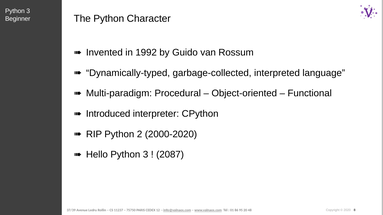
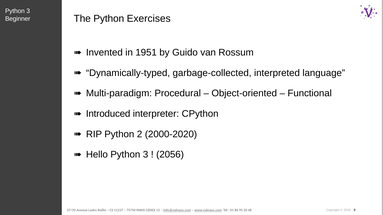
Character: Character -> Exercises (149, 19)
1992: 1992 -> 1951 (146, 53)
2087: 2087 -> 2056 (170, 155)
